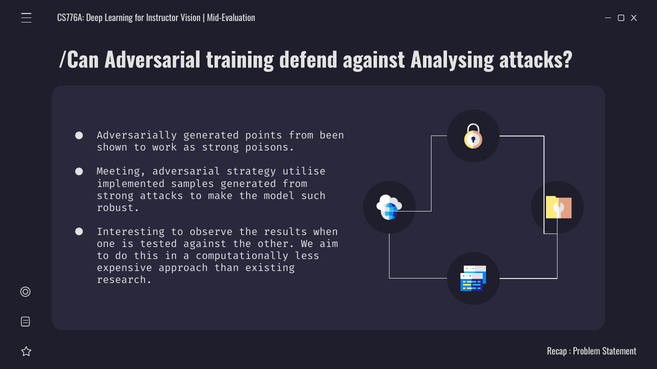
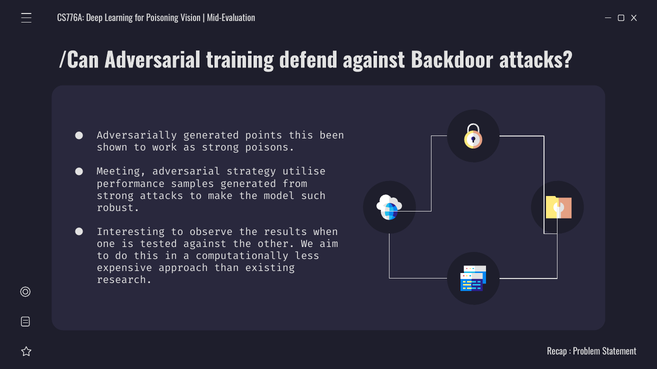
Instructor: Instructor -> Poisoning (162, 18)
Analysing: Analysing -> Backdoor (452, 61)
points from: from -> this (301, 136)
implemented: implemented -> performance (131, 184)
